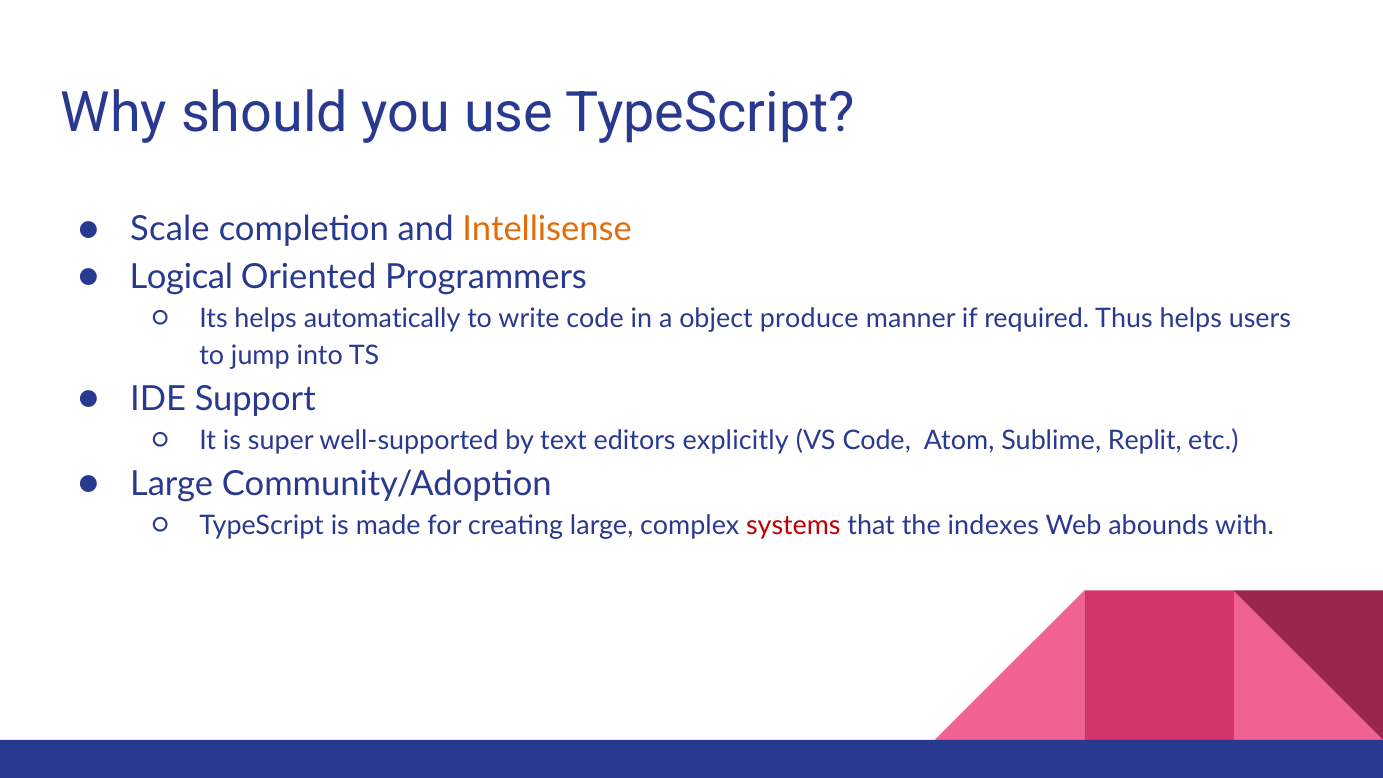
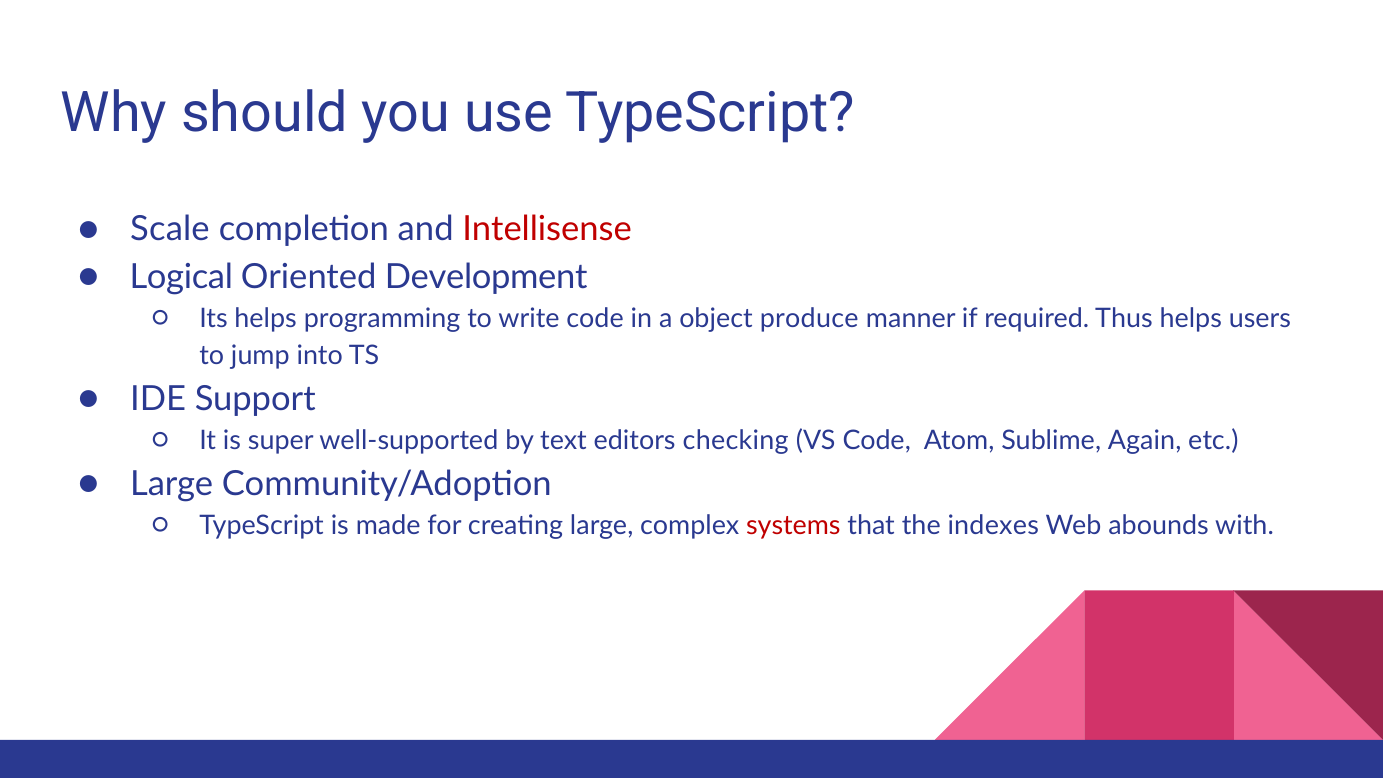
Intellisense colour: orange -> red (547, 229)
Programmers: Programmers -> Development (486, 277)
automatically: automatically -> programming (382, 318)
explicitly: explicitly -> checking (736, 440)
Replit: Replit -> Again (1145, 440)
